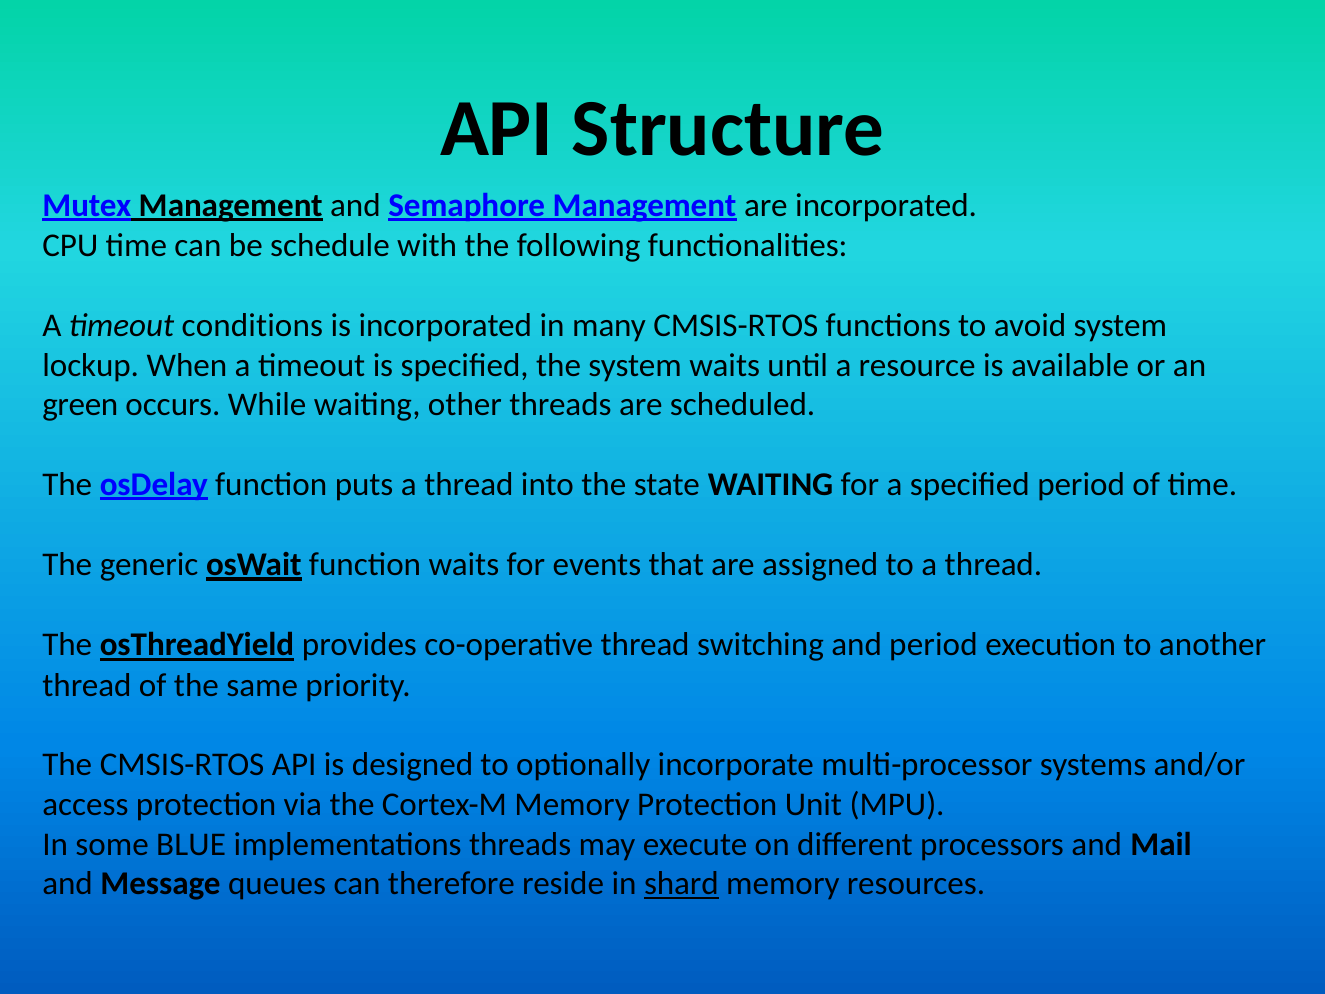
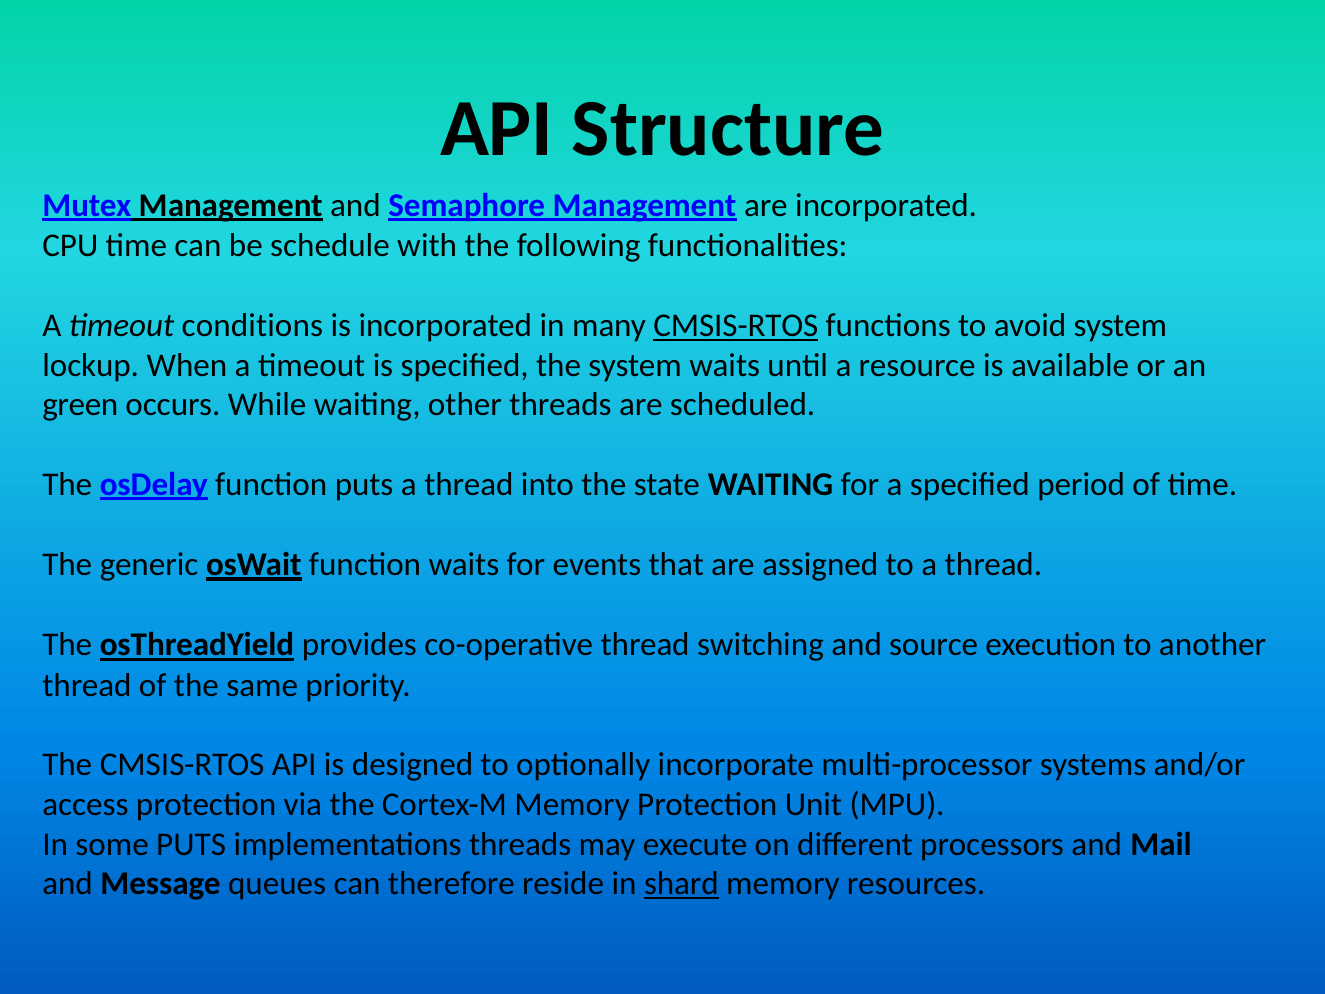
CMSIS-RTOS underline: none -> present (736, 325)
and period: period -> source (934, 645)
some BLUE: BLUE -> PUTS (191, 844)
